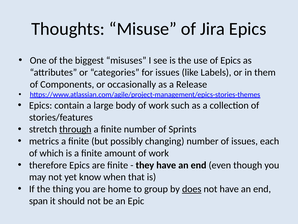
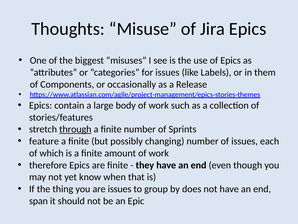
metrics: metrics -> feature (44, 141)
are home: home -> issues (120, 189)
does underline: present -> none (192, 189)
